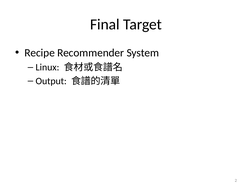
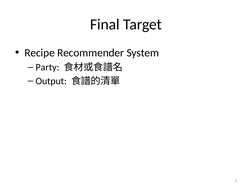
Linux: Linux -> Party (47, 67)
